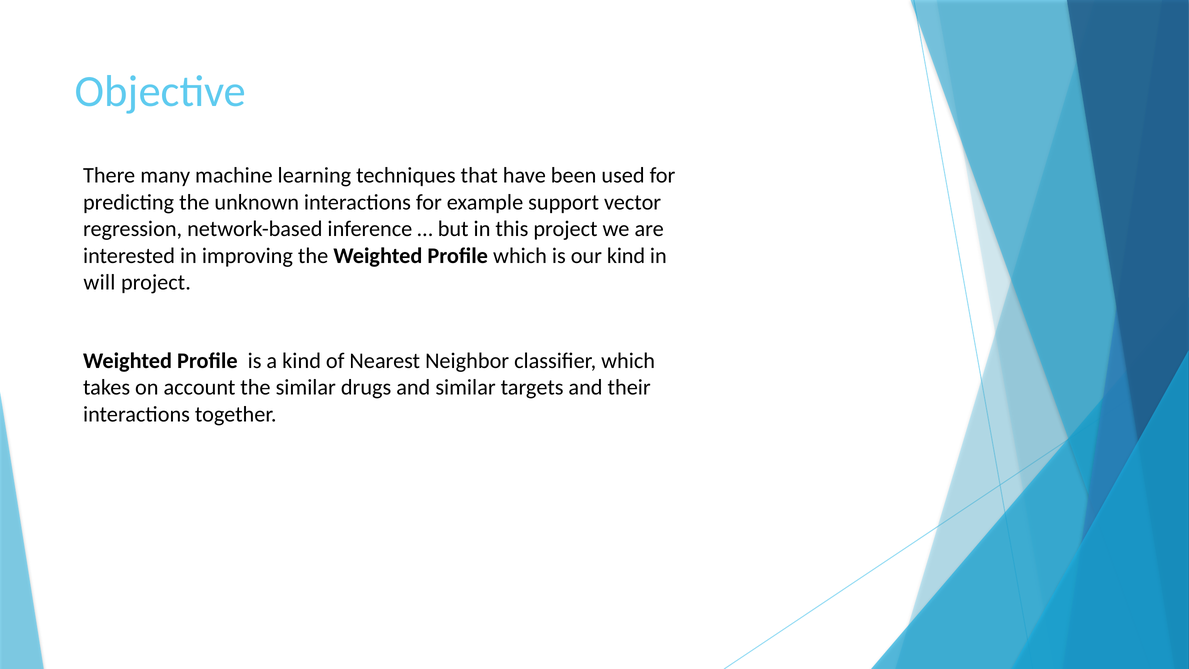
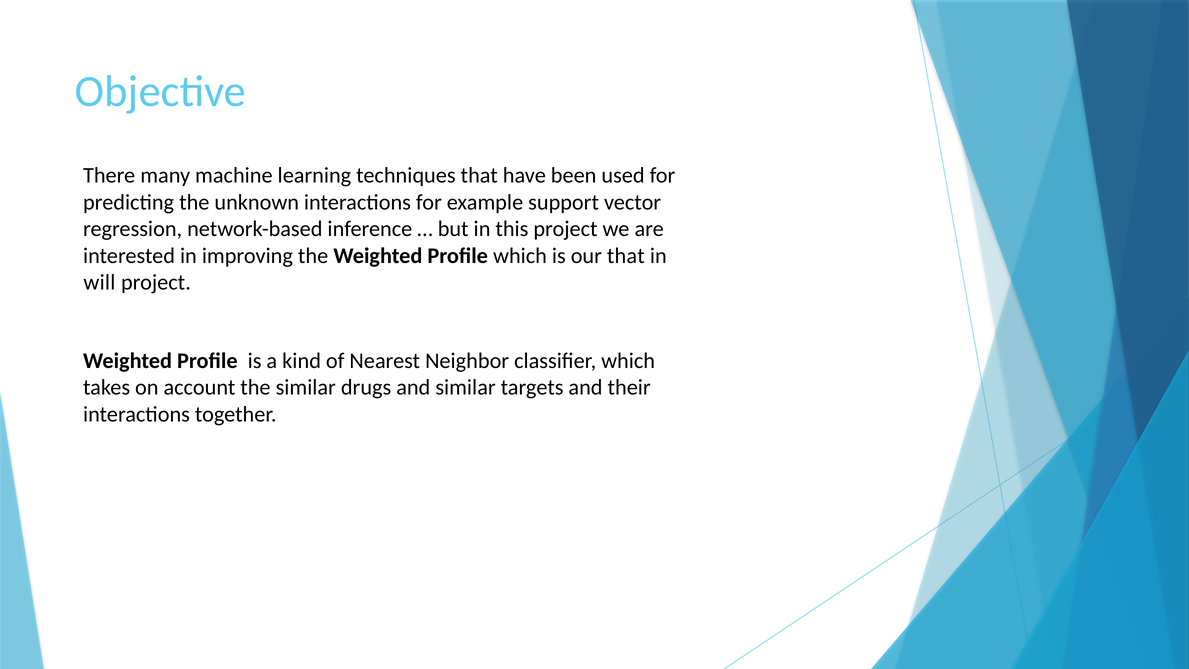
our kind: kind -> that (626, 256)
